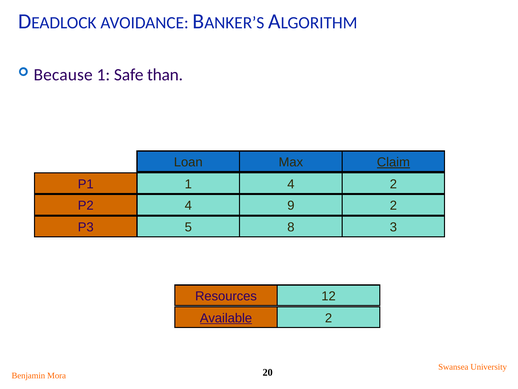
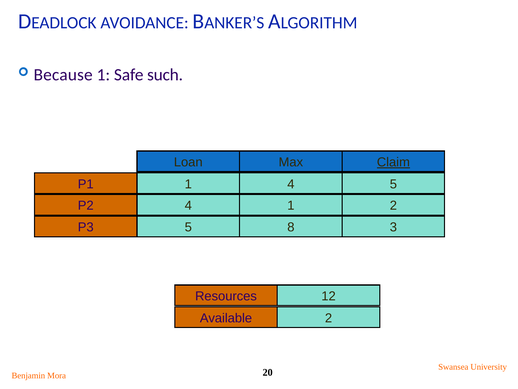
than: than -> such (165, 75)
4 2: 2 -> 5 (393, 184)
4 9: 9 -> 1 (291, 205)
Available underline: present -> none (226, 318)
